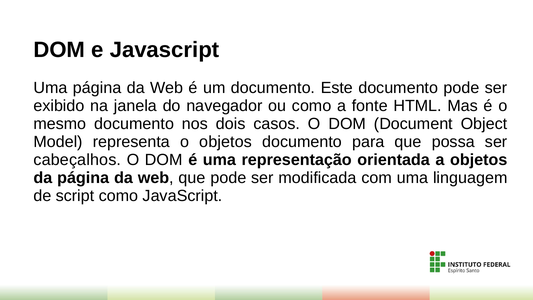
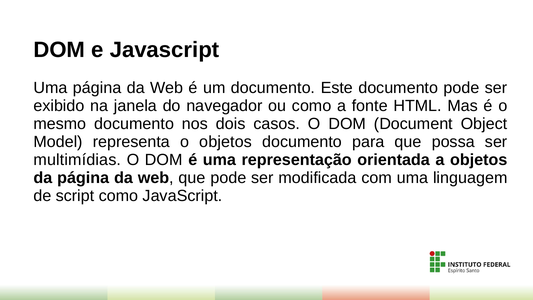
cabeçalhos: cabeçalhos -> multimídias (77, 160)
